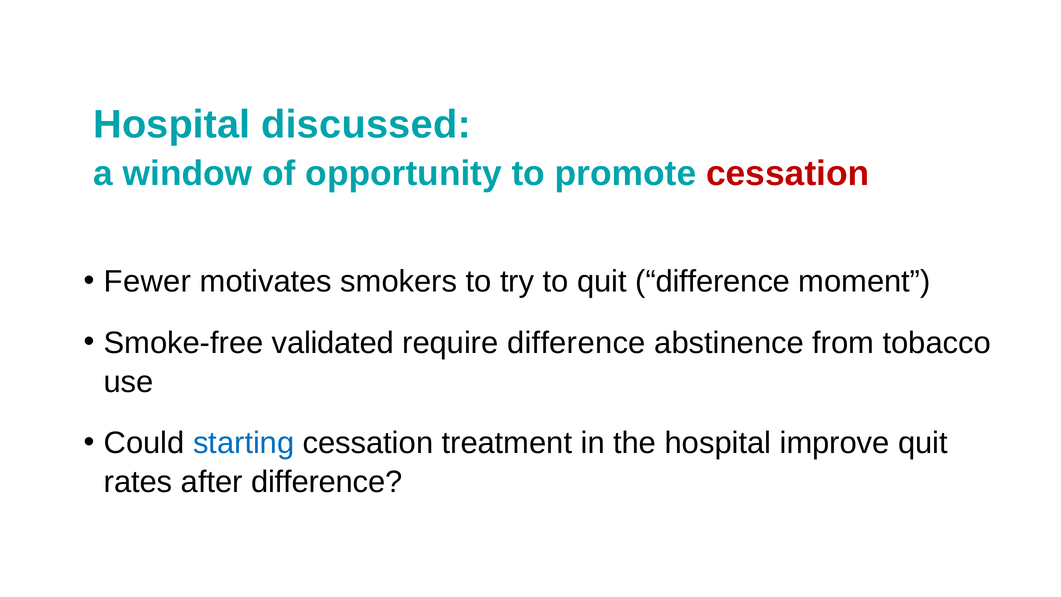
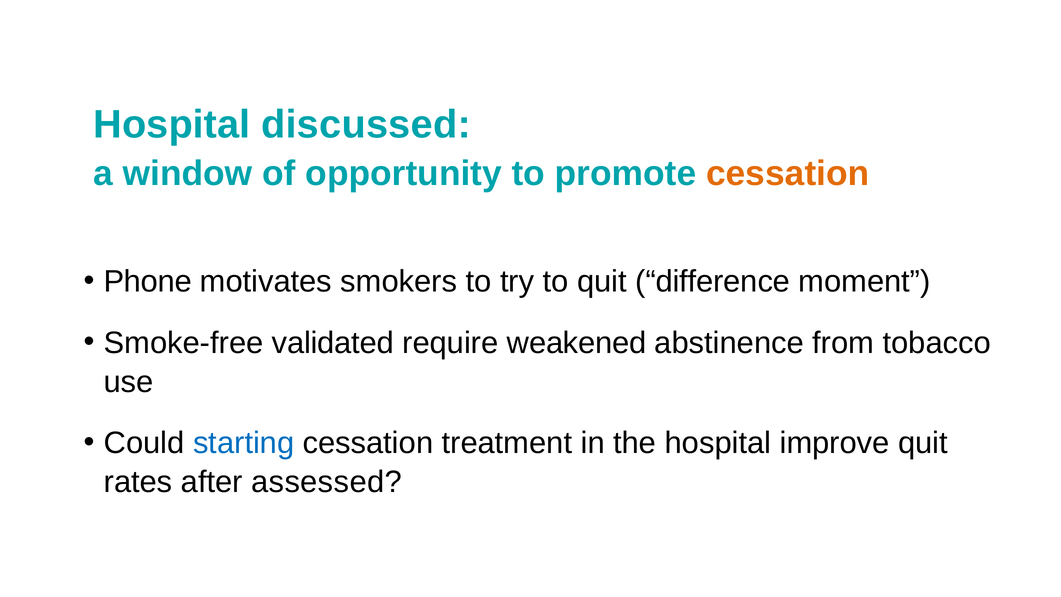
cessation colour: red -> orange (788, 173)
Fewer: Fewer -> Phone (148, 282)
require difference: difference -> weakened (577, 343)
after difference: difference -> assessed (327, 482)
